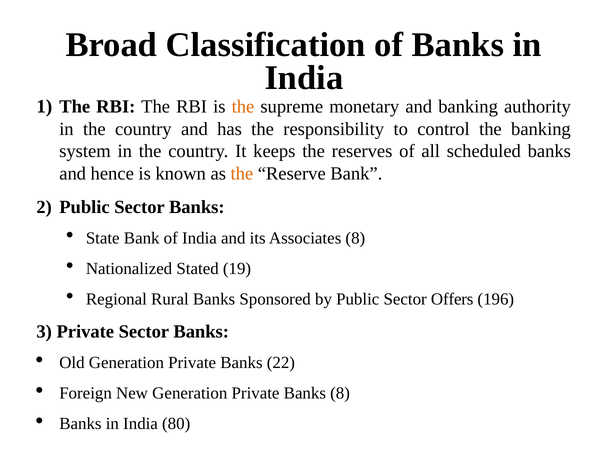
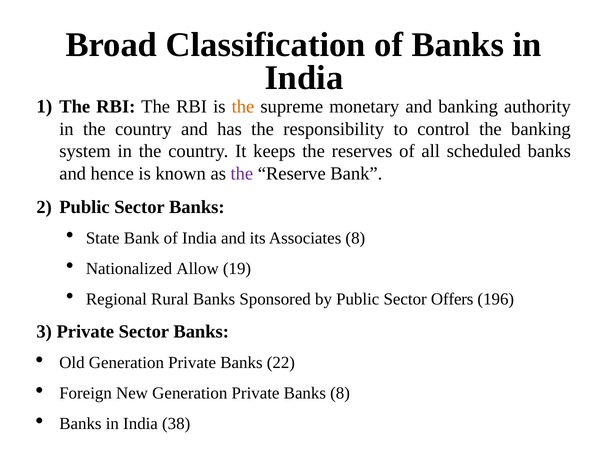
the colour: orange -> purple (242, 174)
Stated: Stated -> Allow (198, 269)
80: 80 -> 38 (176, 424)
